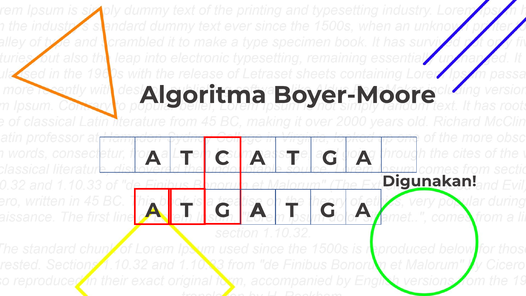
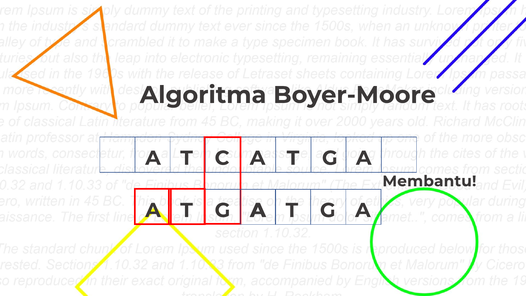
Digunakan: Digunakan -> Membantu (429, 181)
